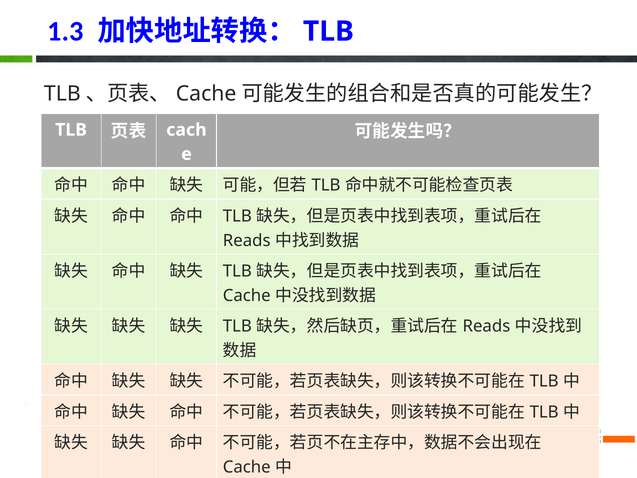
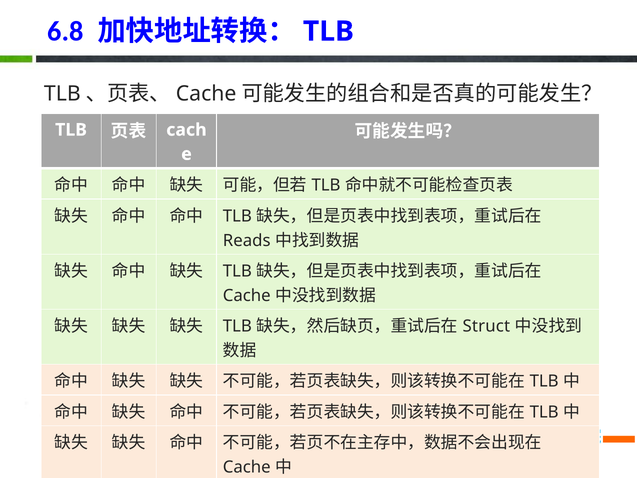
1.3: 1.3 -> 6.8 (65, 31)
Reads: Reads -> Struct (486, 326)
